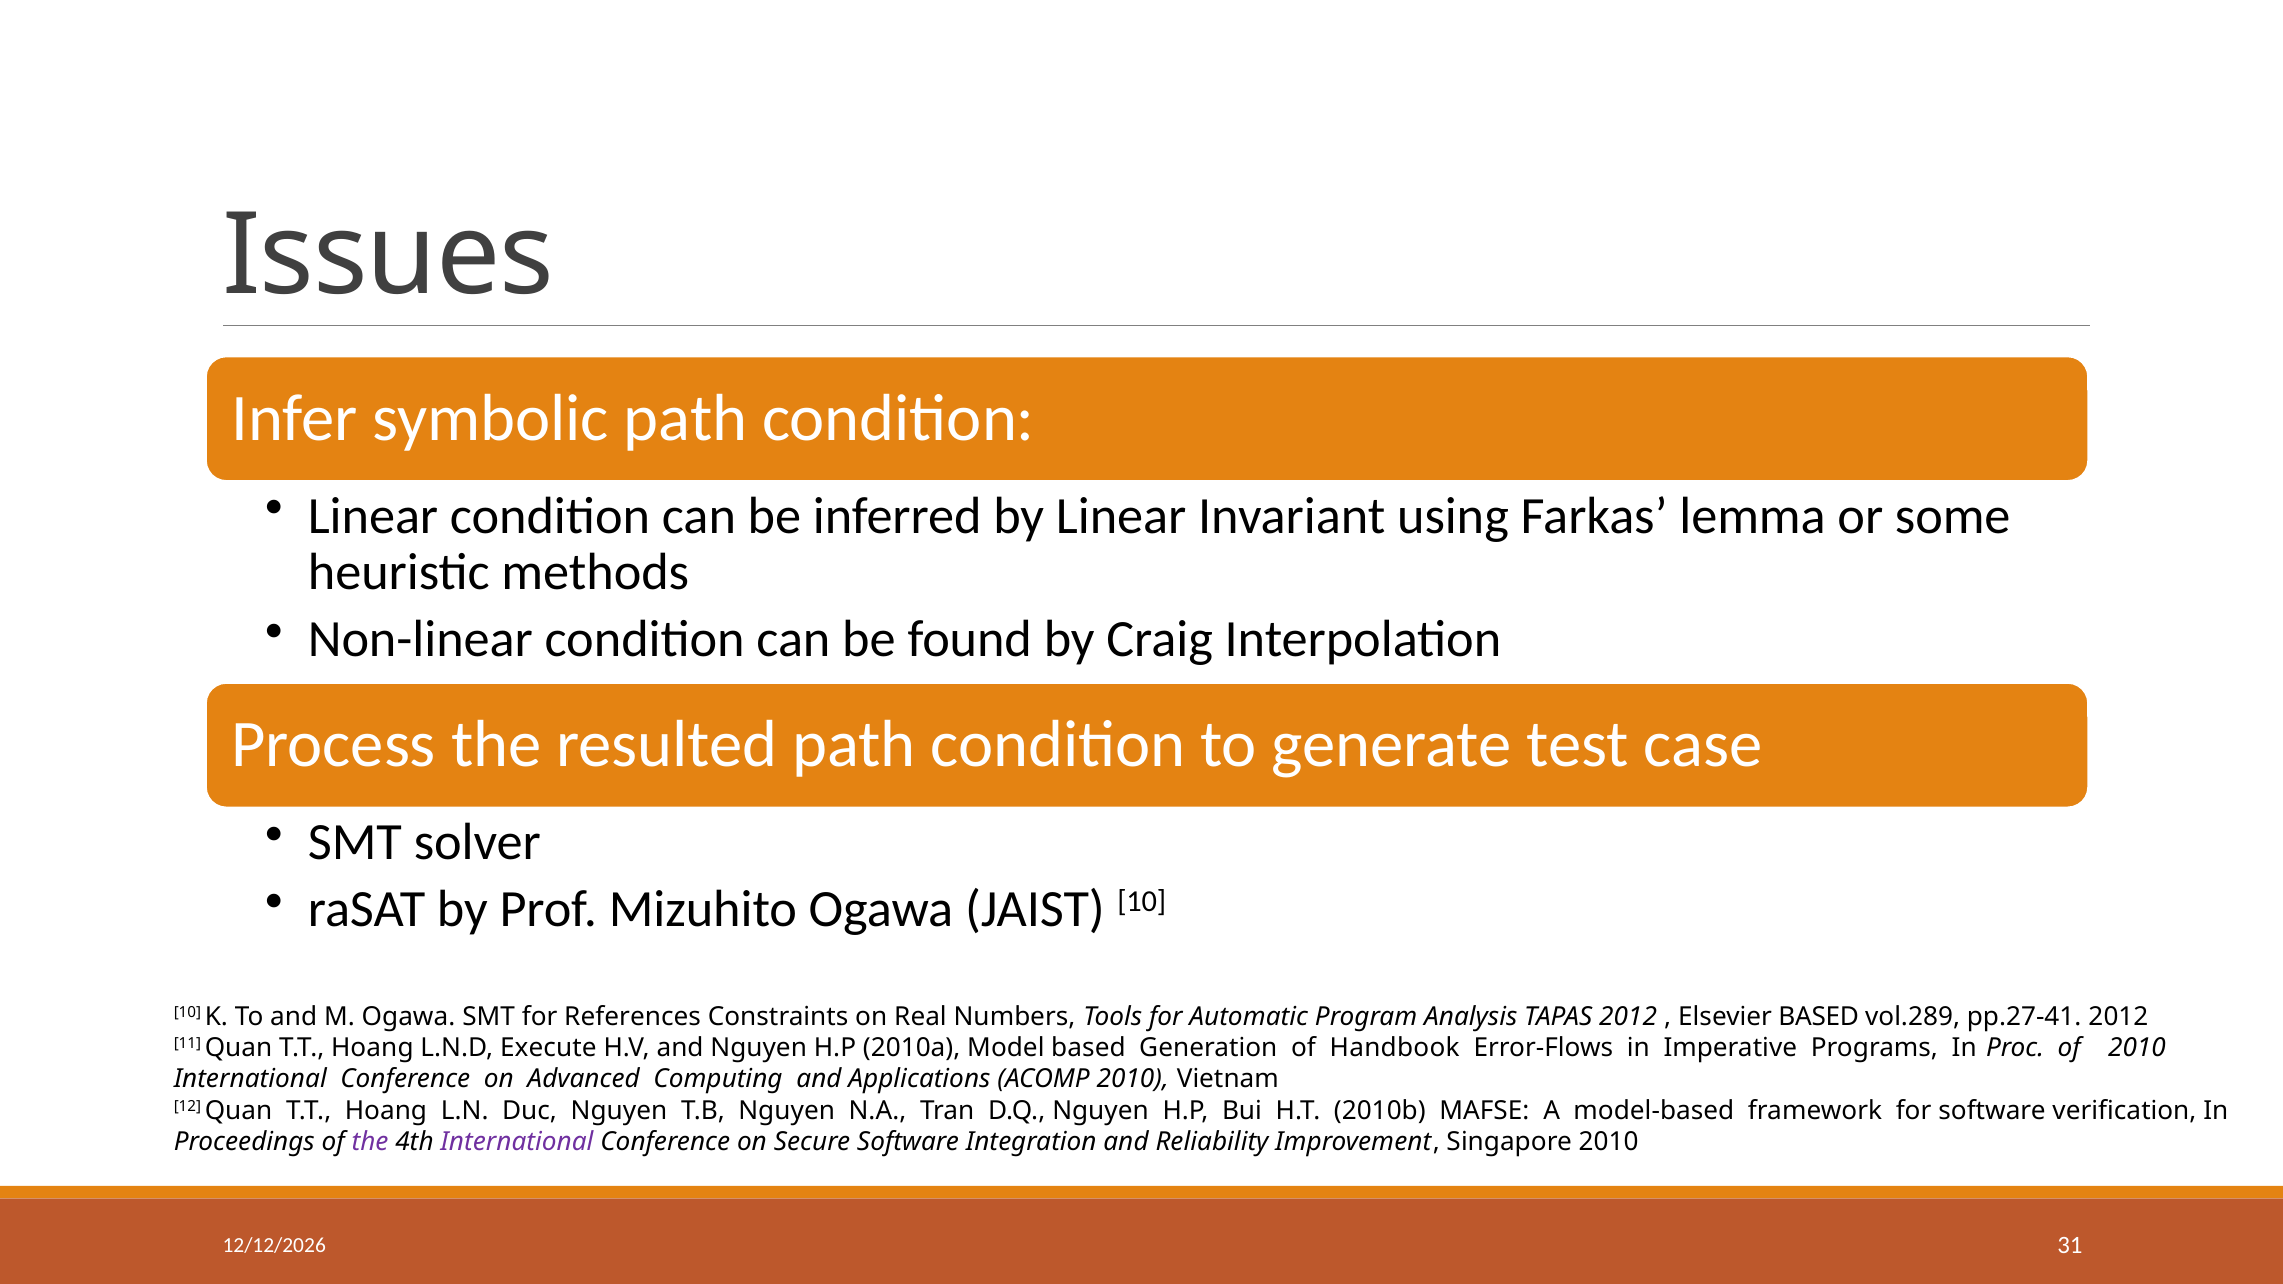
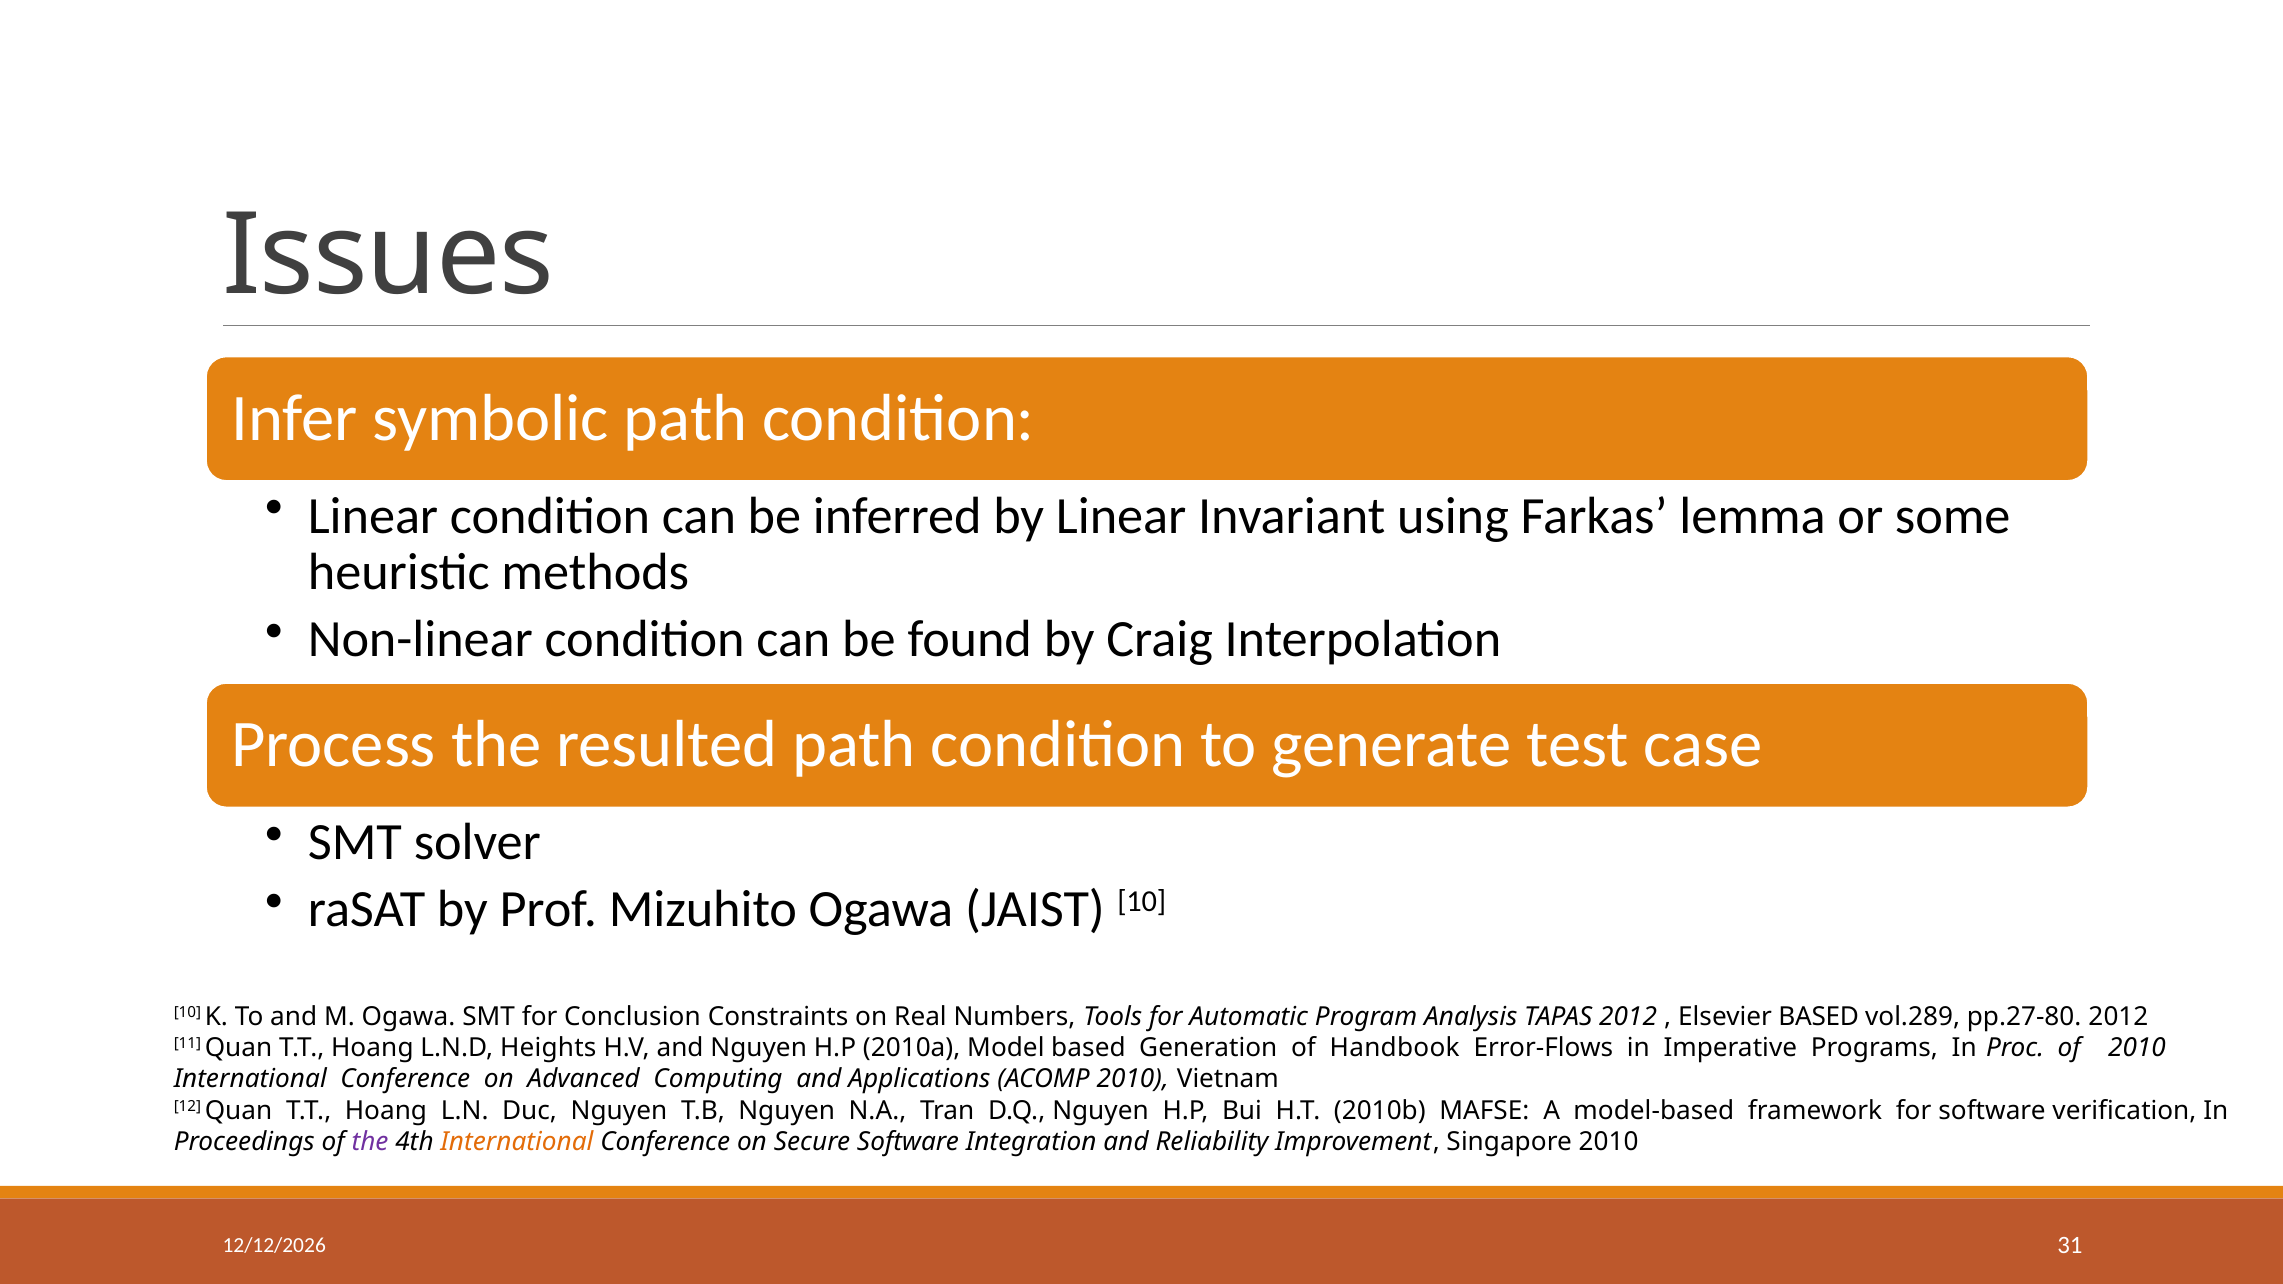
References: References -> Conclusion (633, 1017)
pp.27-41: pp.27-41 -> pp.27-80 (2024, 1017)
Execute: Execute -> Heights (548, 1048)
International colour: purple -> orange (517, 1142)
